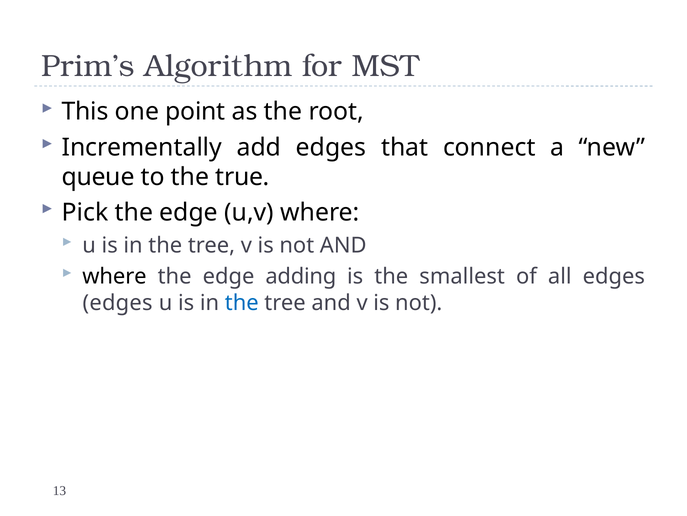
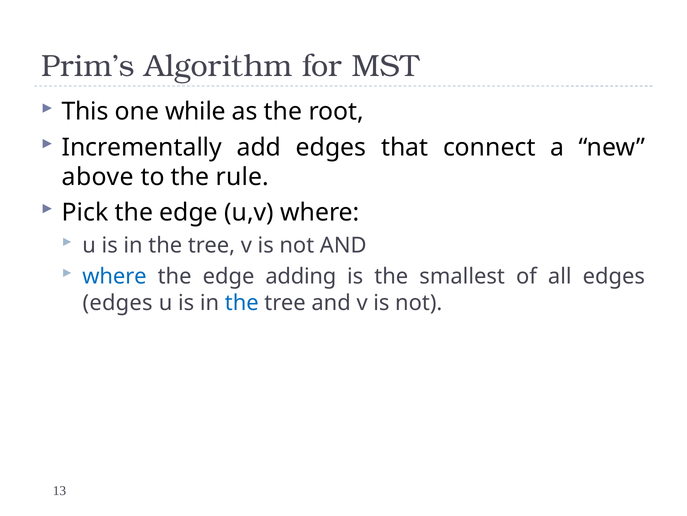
point: point -> while (195, 112)
queue: queue -> above (98, 177)
true: true -> rule (242, 177)
where colour: black -> blue (114, 276)
